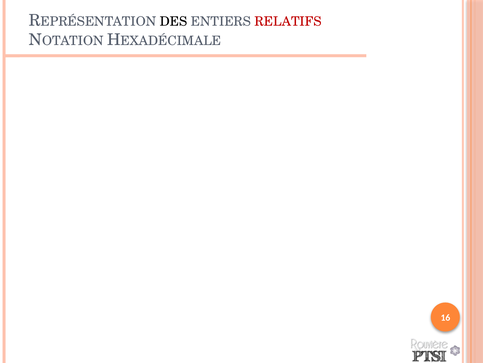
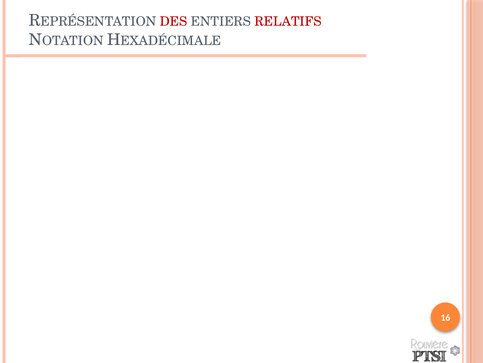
DES colour: black -> red (174, 21)
